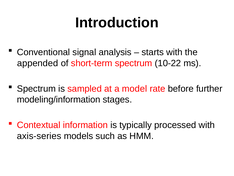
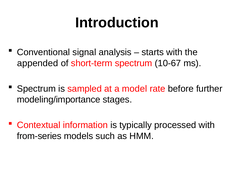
10-22: 10-22 -> 10-67 (168, 63)
modeling/information: modeling/information -> modeling/importance (59, 99)
axis-series: axis-series -> from-series (39, 136)
